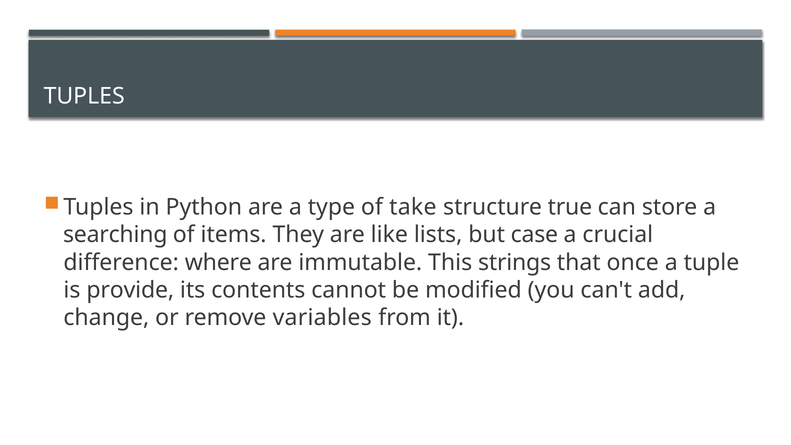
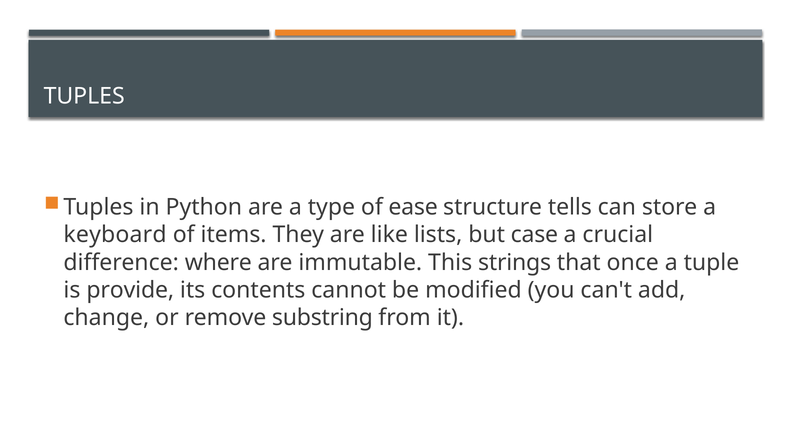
take: take -> ease (413, 207)
true: true -> tells (570, 207)
searching: searching -> keyboard (115, 235)
variables: variables -> substring (322, 318)
